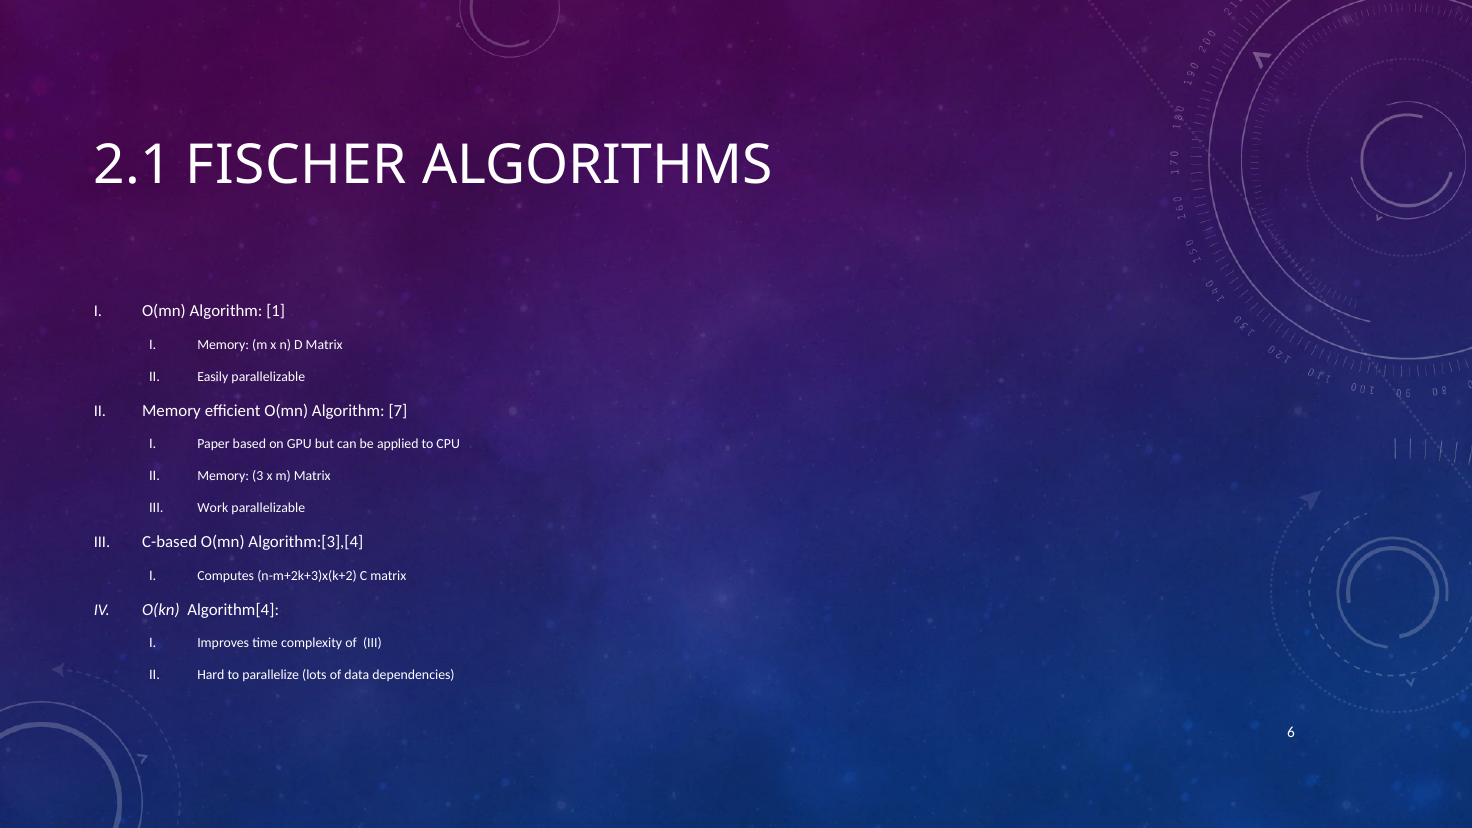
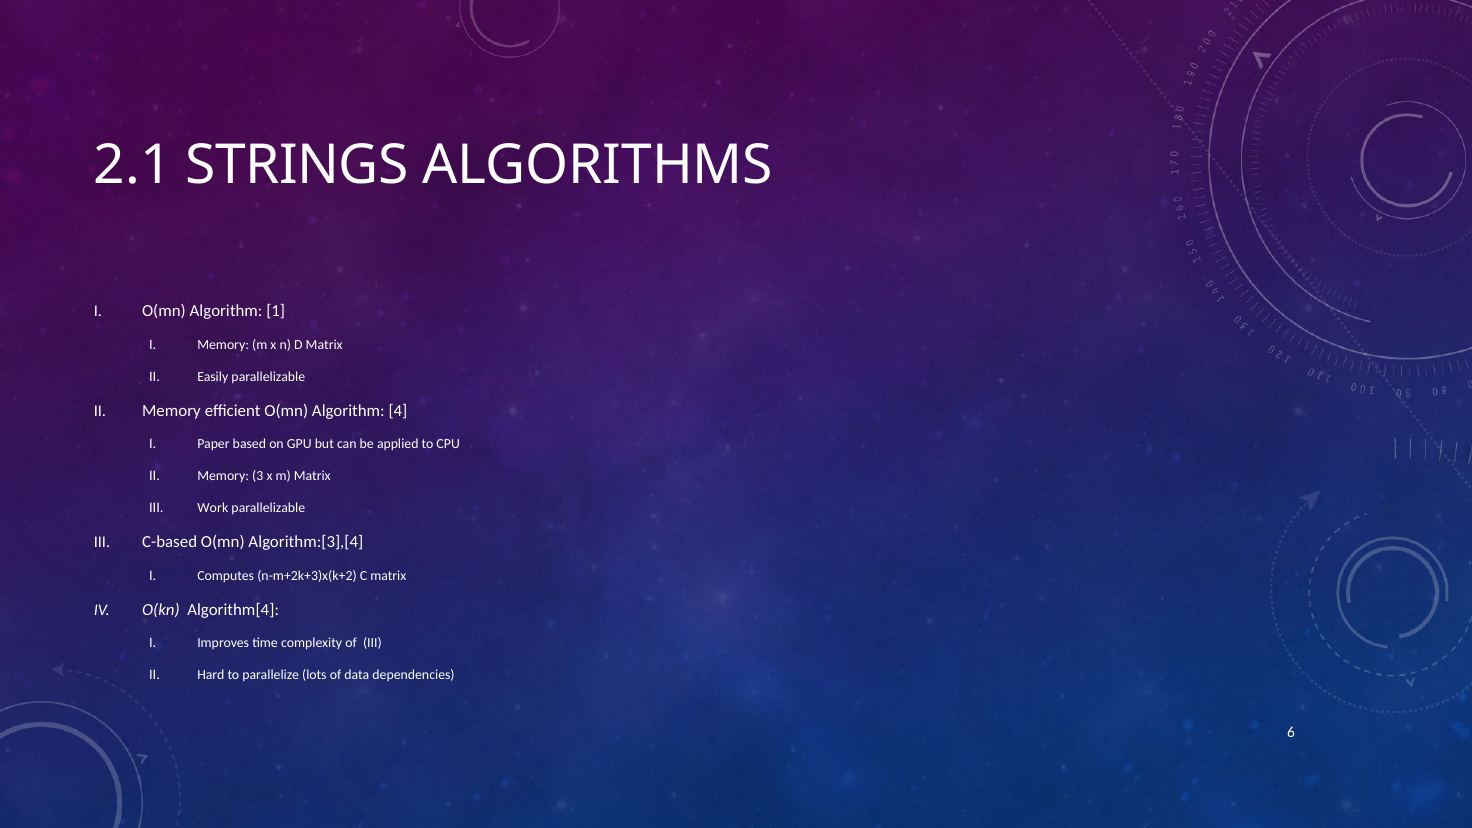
FISCHER: FISCHER -> STRINGS (297, 165)
7: 7 -> 4 (398, 410)
